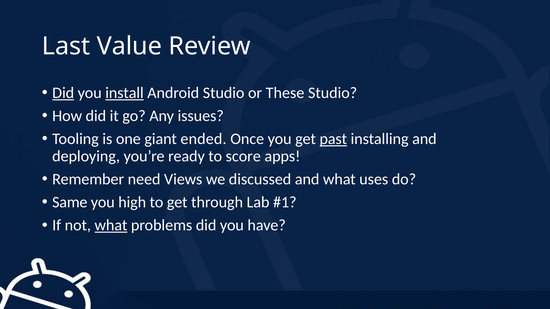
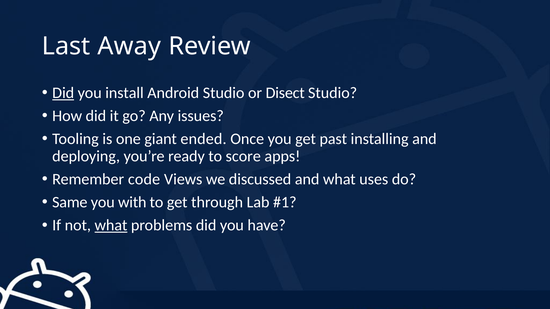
Value: Value -> Away (129, 46)
install underline: present -> none (124, 93)
These: These -> Disect (285, 93)
past underline: present -> none (333, 139)
need: need -> code (144, 179)
high: high -> with (132, 203)
